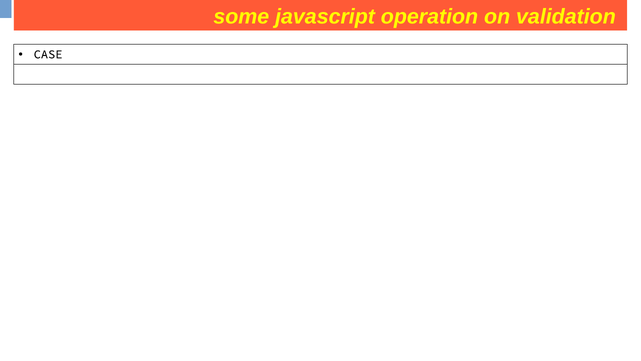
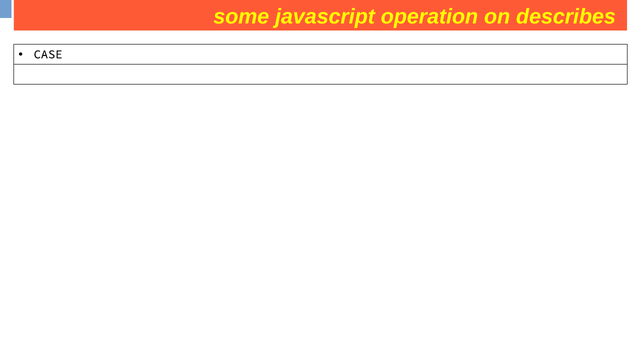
validation: validation -> describes (566, 17)
